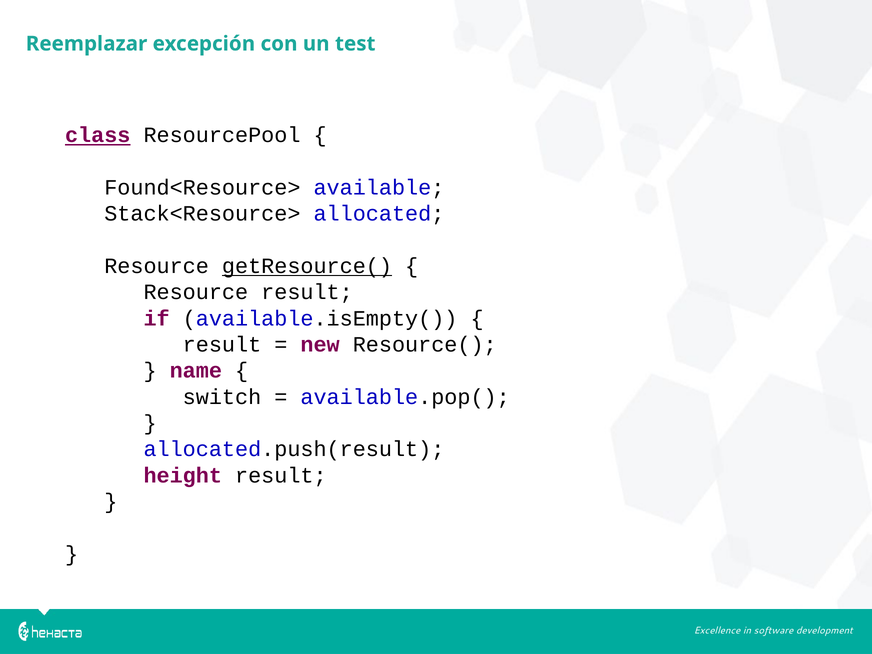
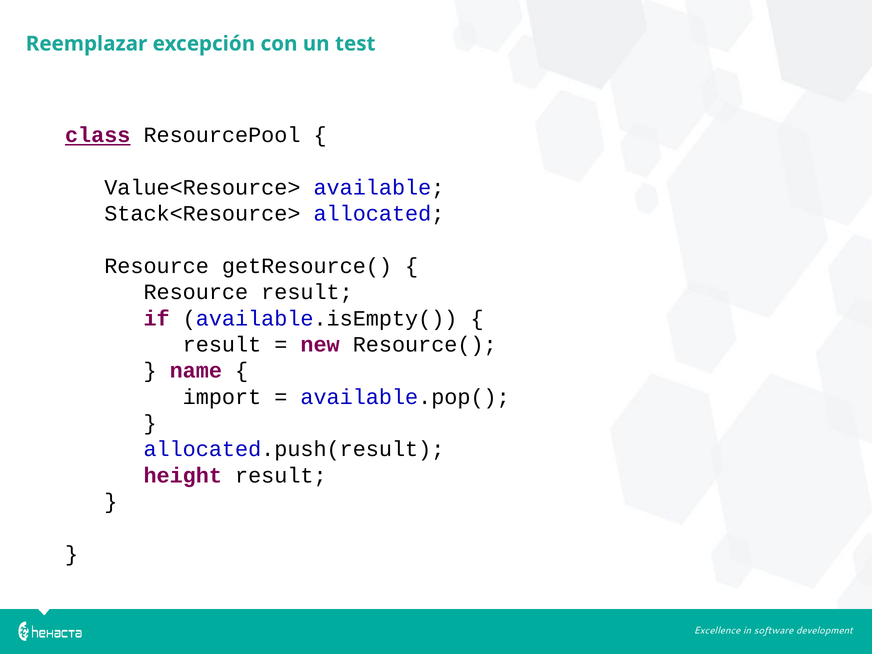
Found<Resource>: Found<Resource> -> Value<Resource> (202, 188)
getResource( underline: present -> none (307, 266)
switch: switch -> import (222, 397)
